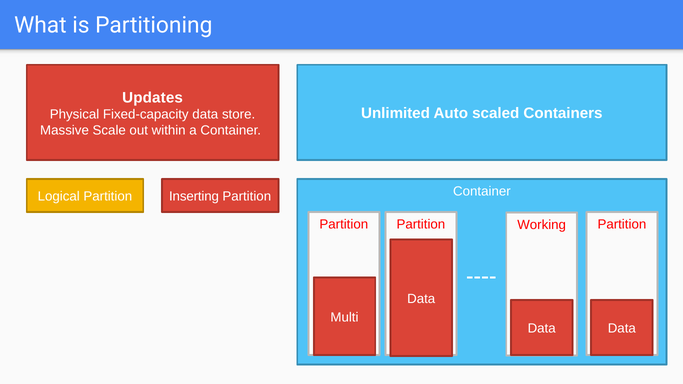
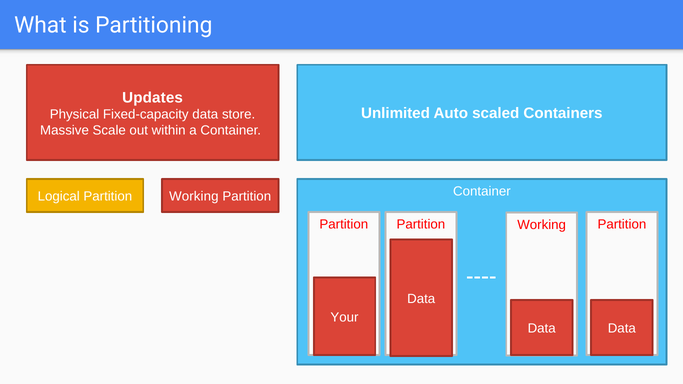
Logical Partition Inserting: Inserting -> Working (194, 197)
Multi: Multi -> Your (344, 317)
